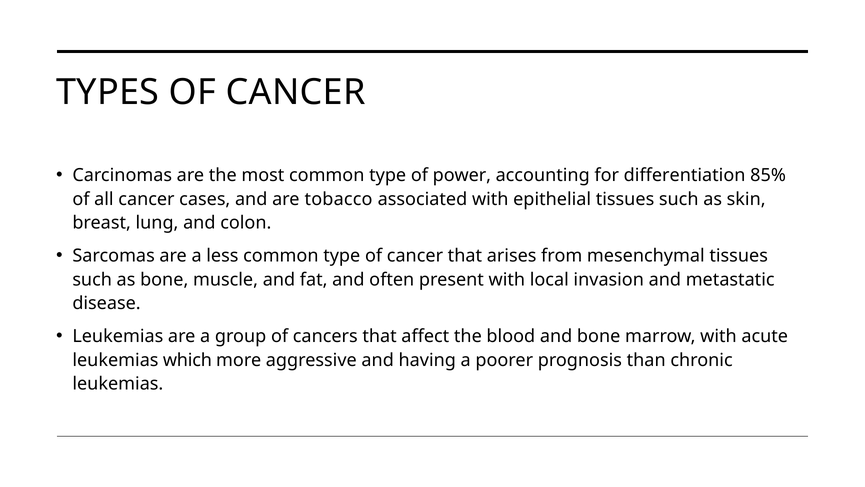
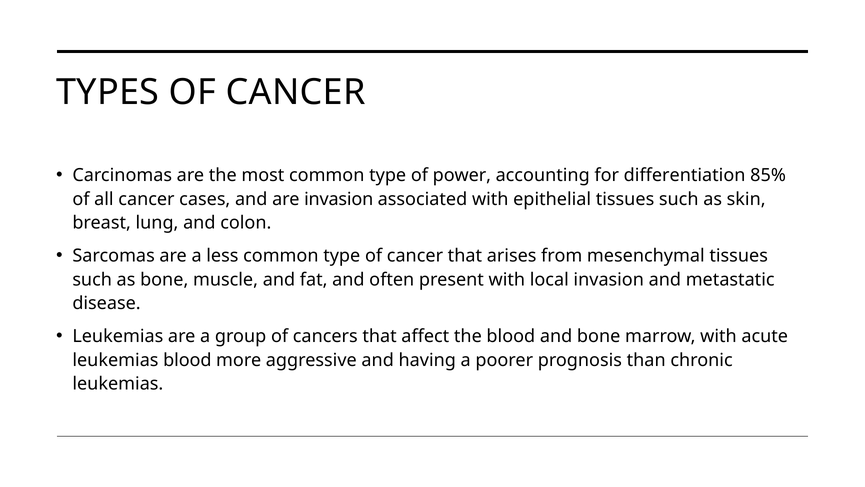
are tobacco: tobacco -> invasion (339, 199)
leukemias which: which -> blood (187, 360)
